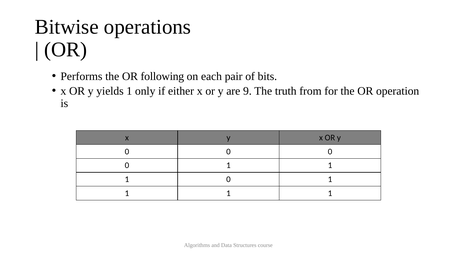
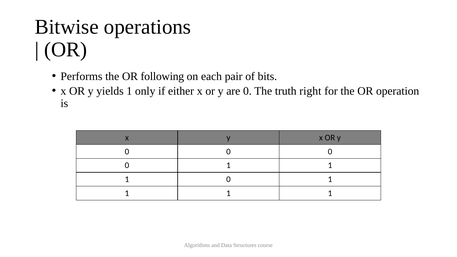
are 9: 9 -> 0 (247, 91)
from: from -> right (310, 91)
